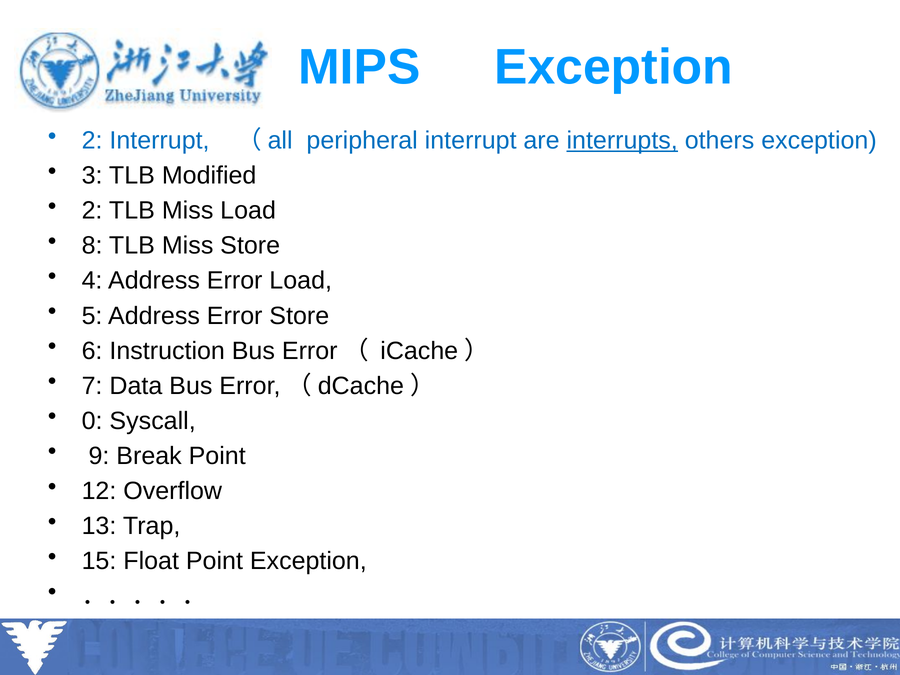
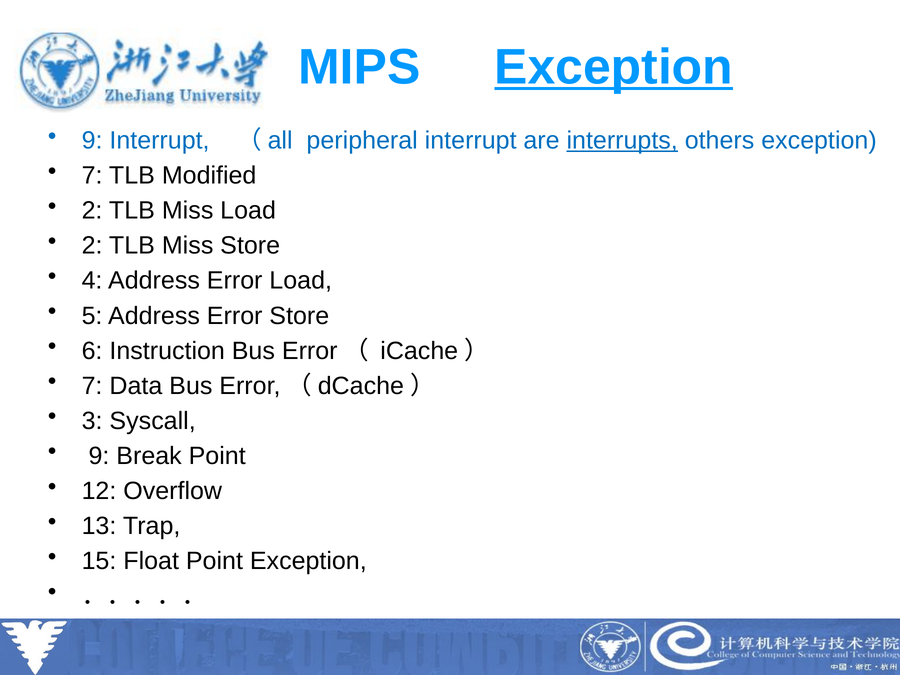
Exception underline: none -> present (614, 67)
2: 2 -> 9 (92, 141)
3: 3 -> 7 (92, 176)
8: 8 -> 2 (92, 246)
0: 0 -> 3 (92, 421)
